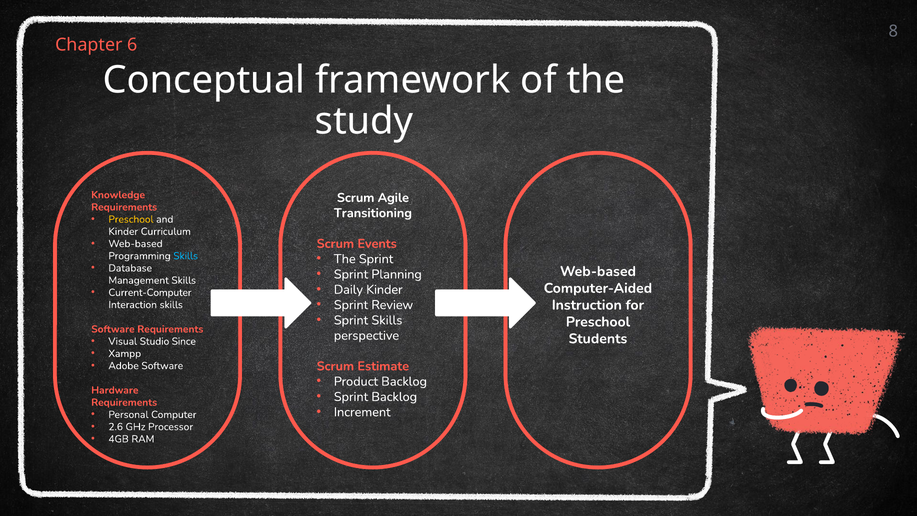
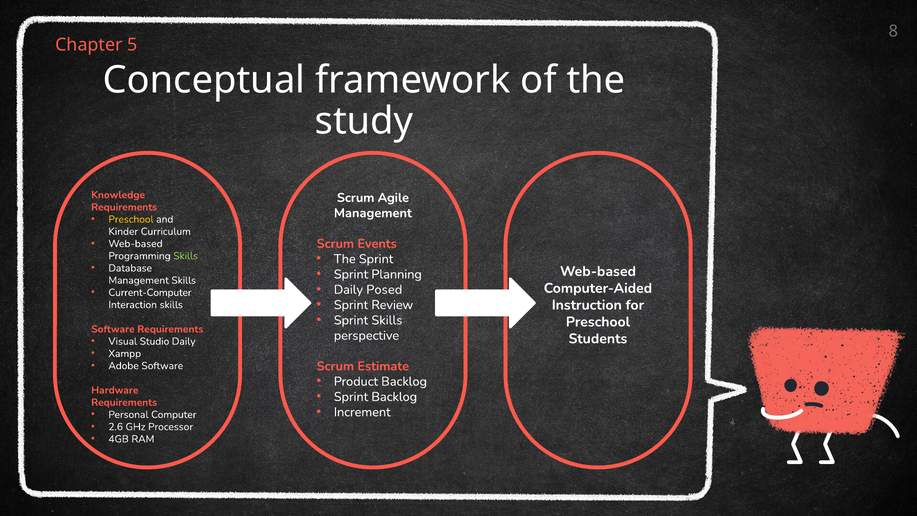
6: 6 -> 5 (132, 45)
Transitioning: Transitioning -> Management (373, 213)
Skills colour: light blue -> light green (186, 256)
Daily Kinder: Kinder -> Posed (384, 289)
Studio Since: Since -> Daily (184, 341)
